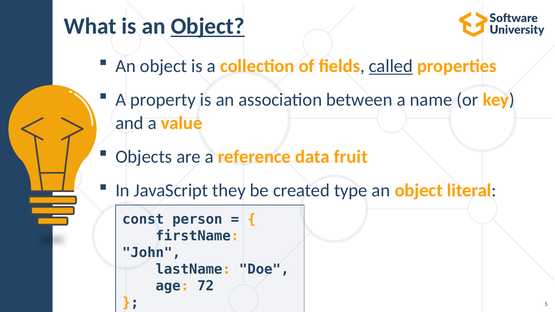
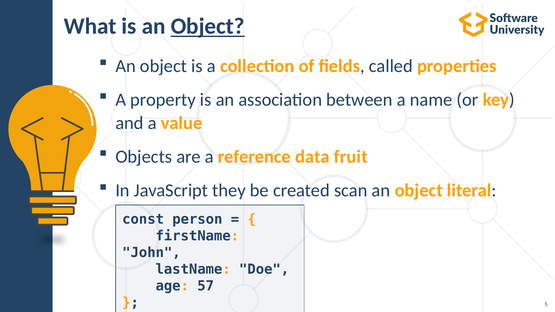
called underline: present -> none (391, 66)
type: type -> scan (351, 191)
72: 72 -> 57 (206, 286)
